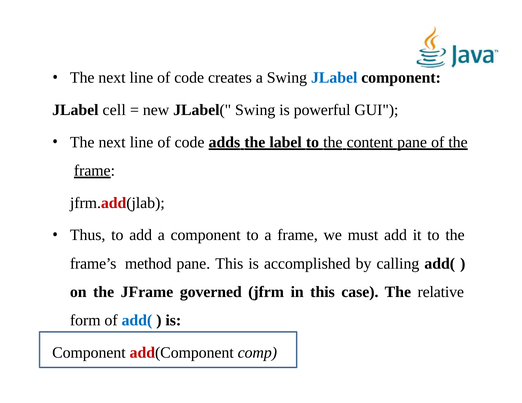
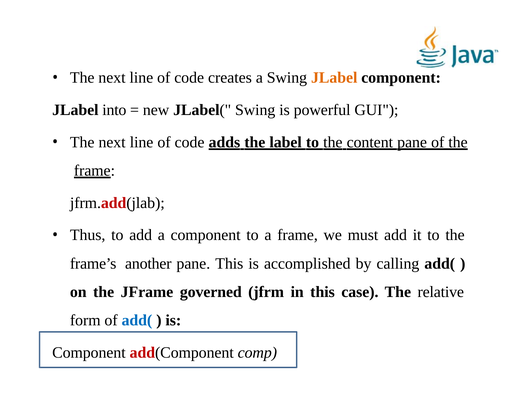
JLabel colour: blue -> orange (334, 78)
cell: cell -> into (114, 110)
method: method -> another (148, 264)
